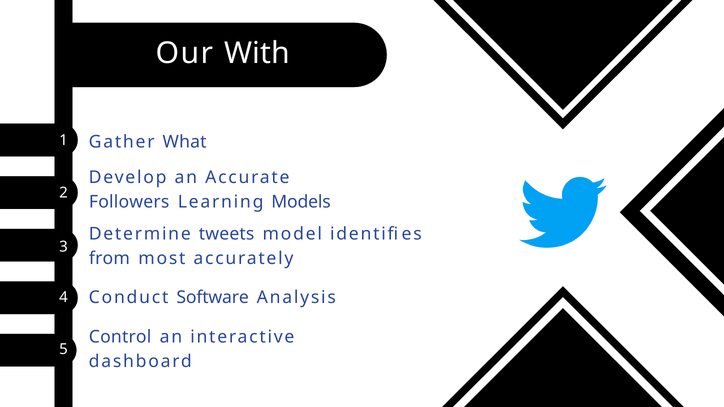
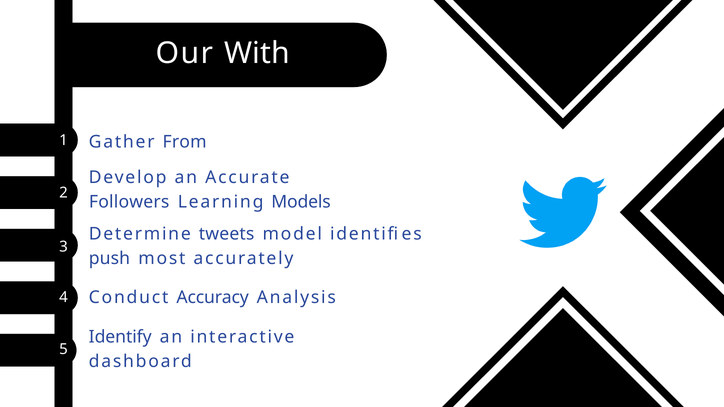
What: What -> From (185, 142)
from: from -> push (109, 259)
Software: Software -> Accuracy (213, 298)
Control: Control -> Identify (120, 337)
